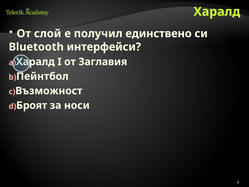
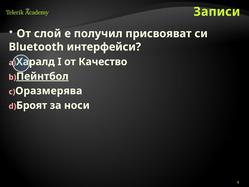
Харалд: Харалд -> Записи (217, 12)
единствено: единствено -> присвояват (159, 34)
Заглавия: Заглавия -> Качество (103, 62)
Пейнтбол underline: none -> present (42, 76)
Възможност: Възможност -> Оразмерява (49, 91)
